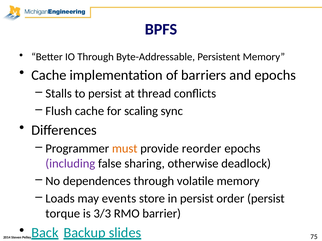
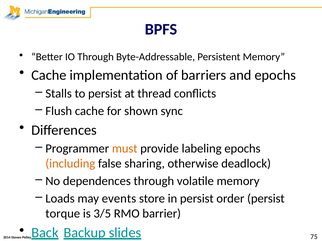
scaling: scaling -> shown (141, 111)
reorder: reorder -> labeling (202, 149)
including colour: purple -> orange (70, 164)
3/3: 3/3 -> 3/5 (102, 214)
